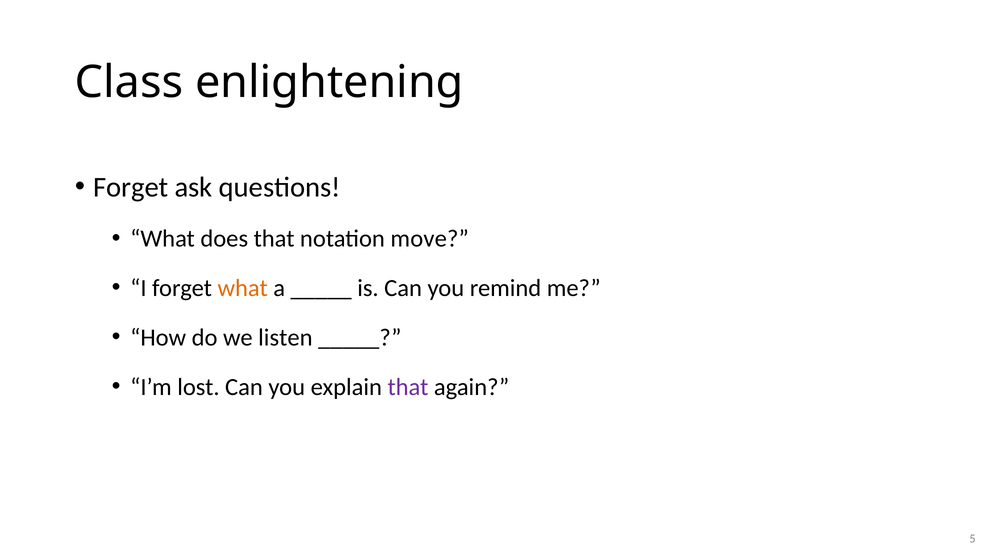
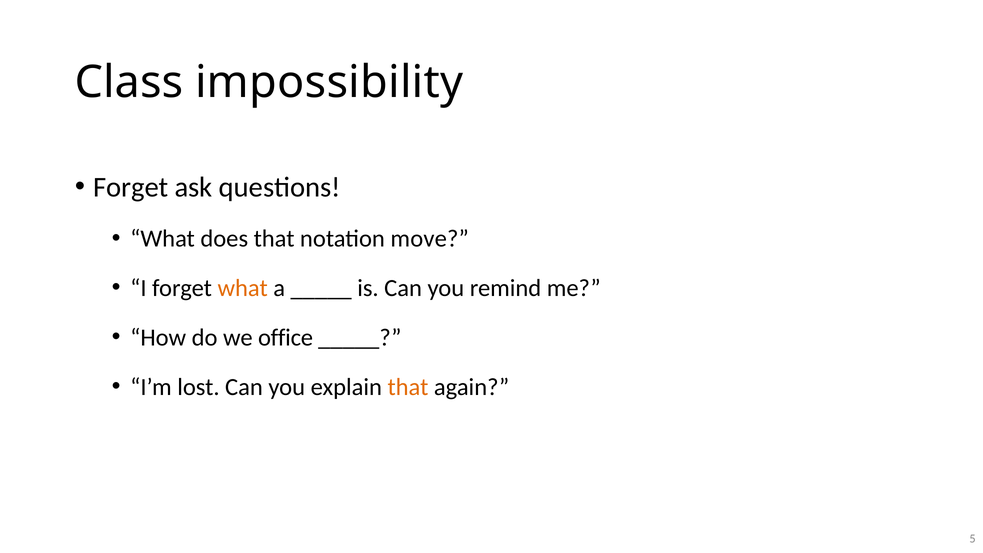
enlightening: enlightening -> impossibility (329, 83)
listen: listen -> office (286, 338)
that colour: purple -> orange (408, 387)
